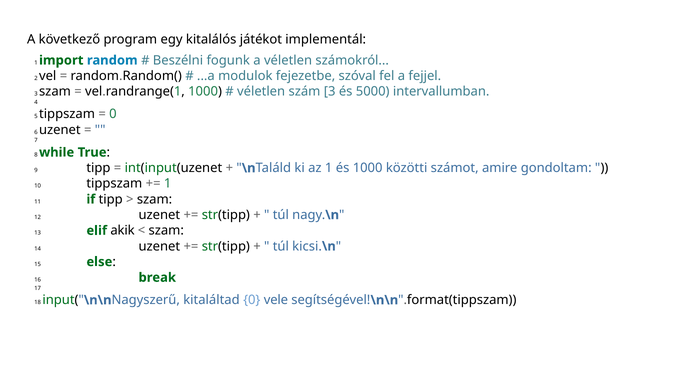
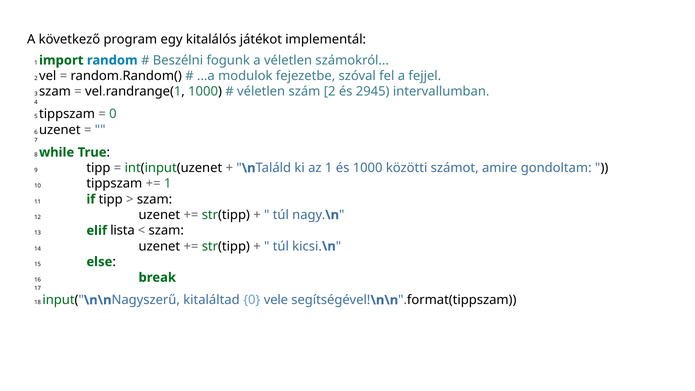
szám 3: 3 -> 2 (330, 92)
5000: 5000 -> 2945 (373, 92)
akik: akik -> lista (122, 231)
